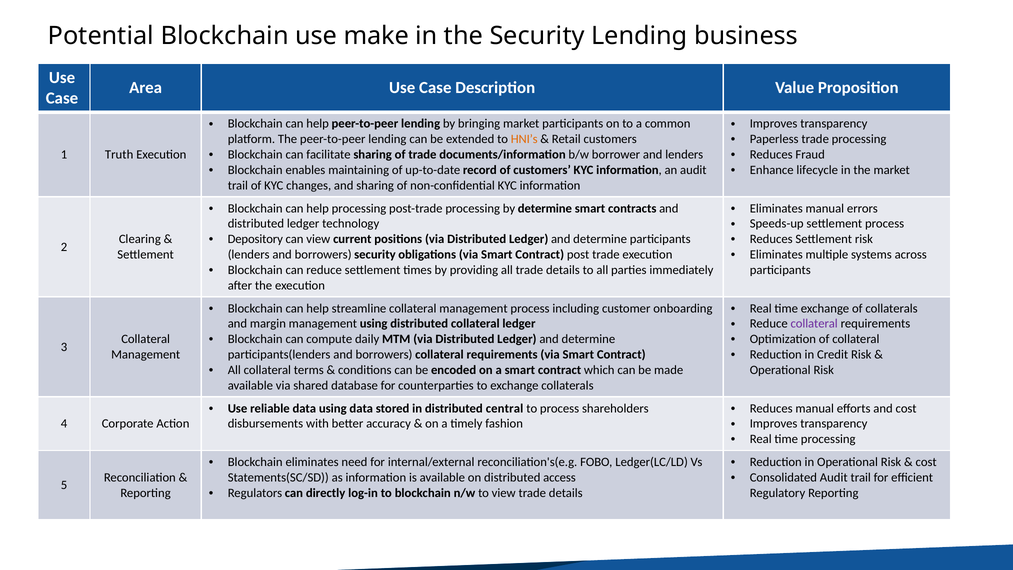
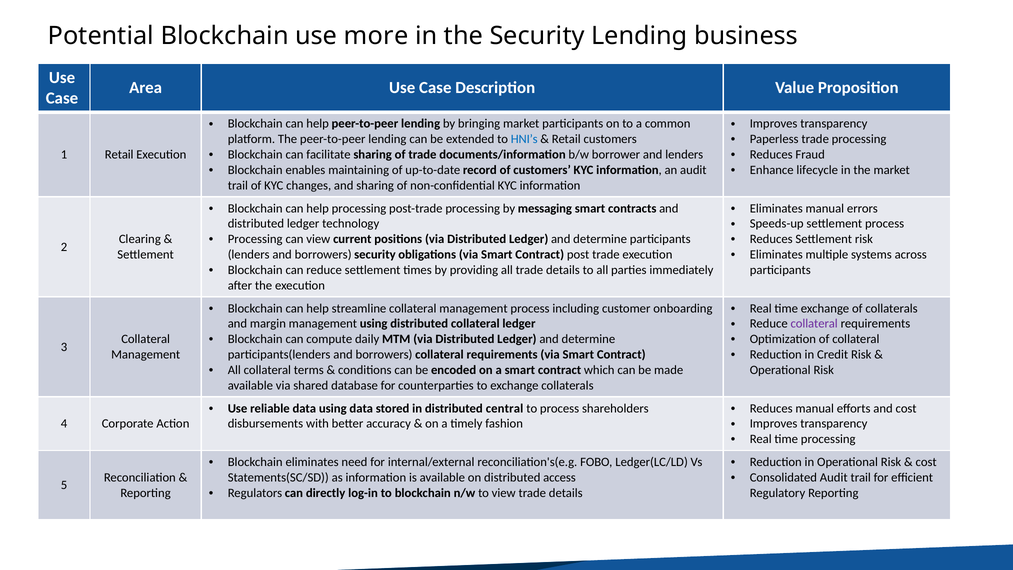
make: make -> more (376, 36)
HNI’s colour: orange -> blue (524, 139)
1 Truth: Truth -> Retail (119, 155)
by determine: determine -> messaging (545, 208)
Depository: Depository -> Processing (255, 239)
